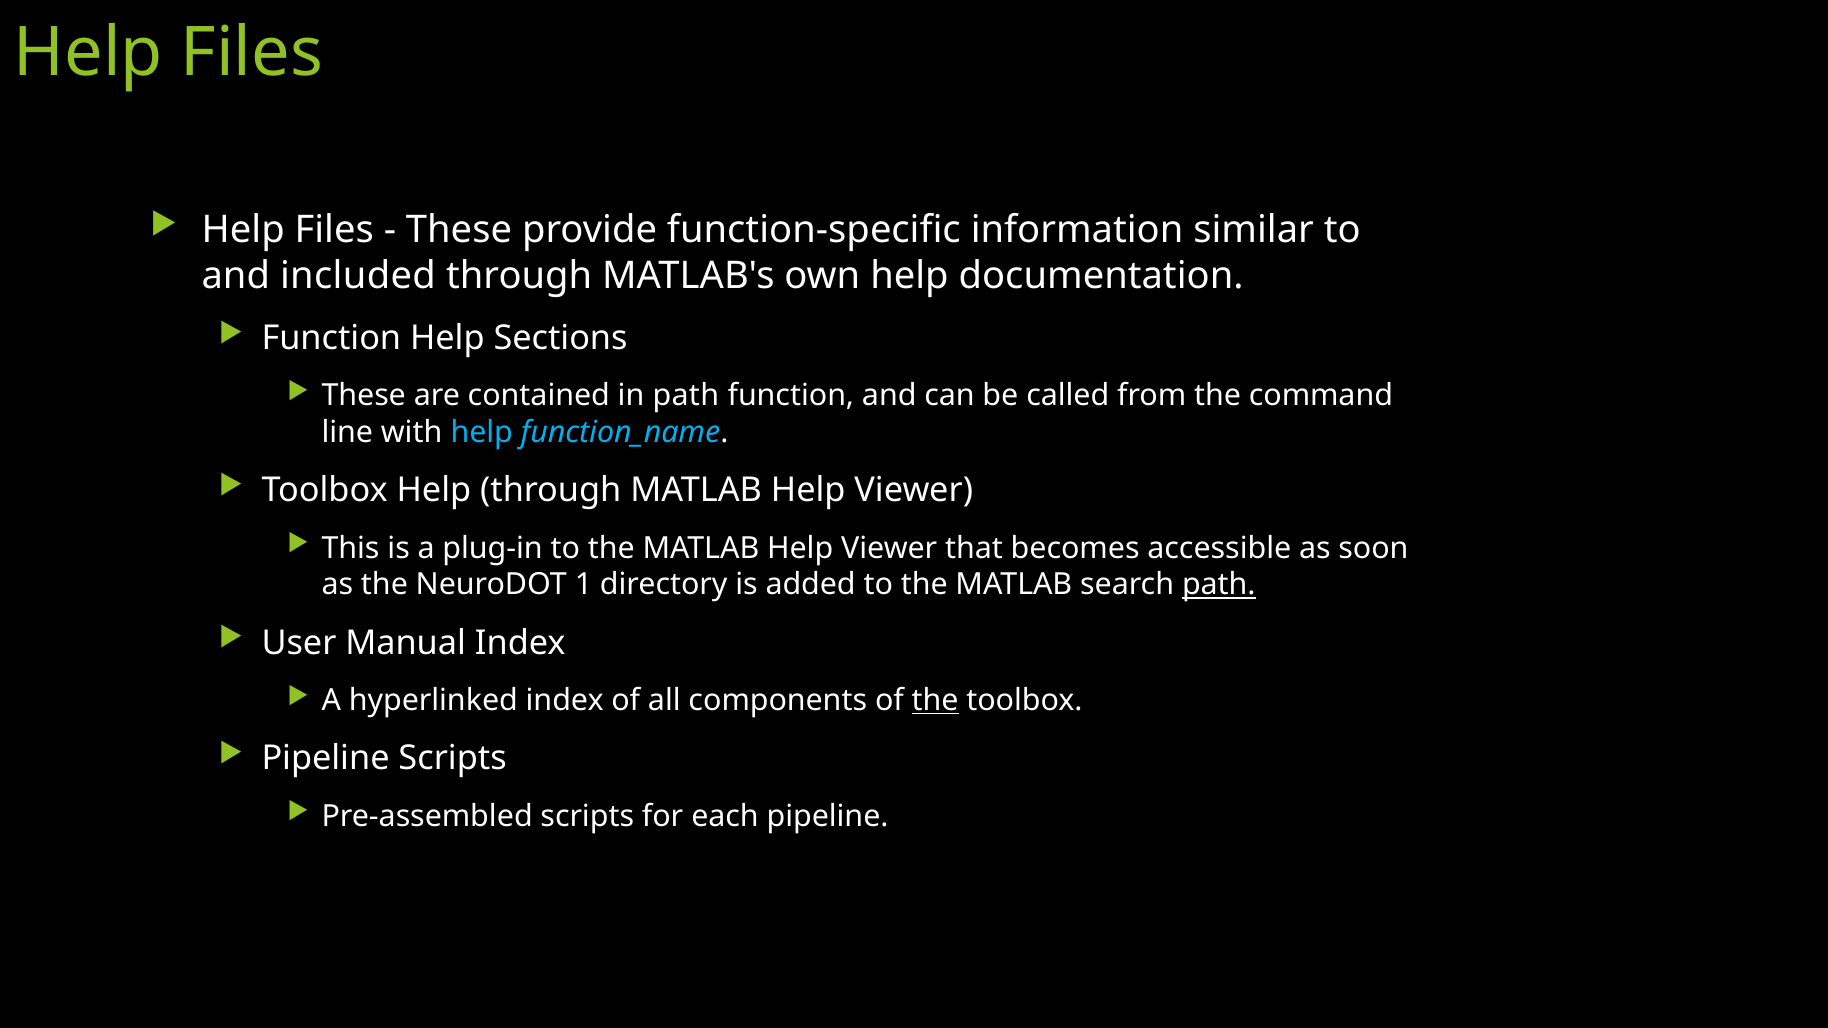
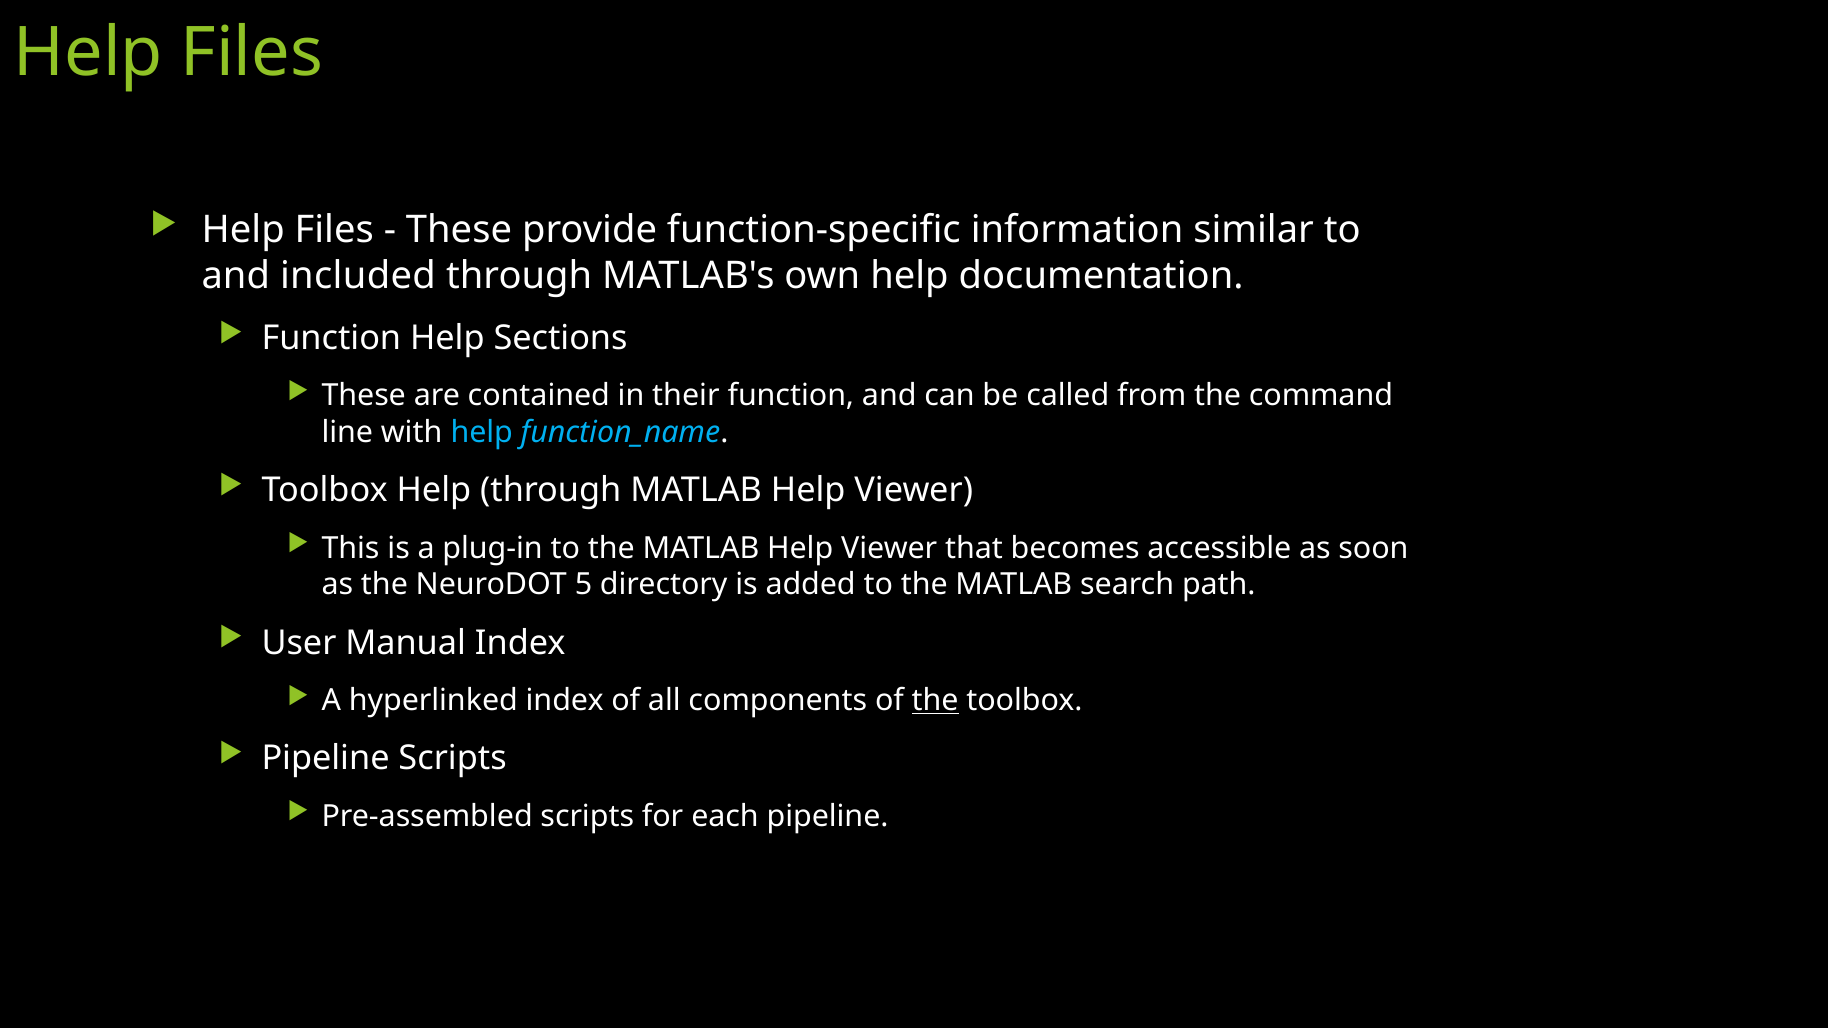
in path: path -> their (686, 396)
1: 1 -> 5 (584, 585)
path underline: present -> none (1219, 585)
